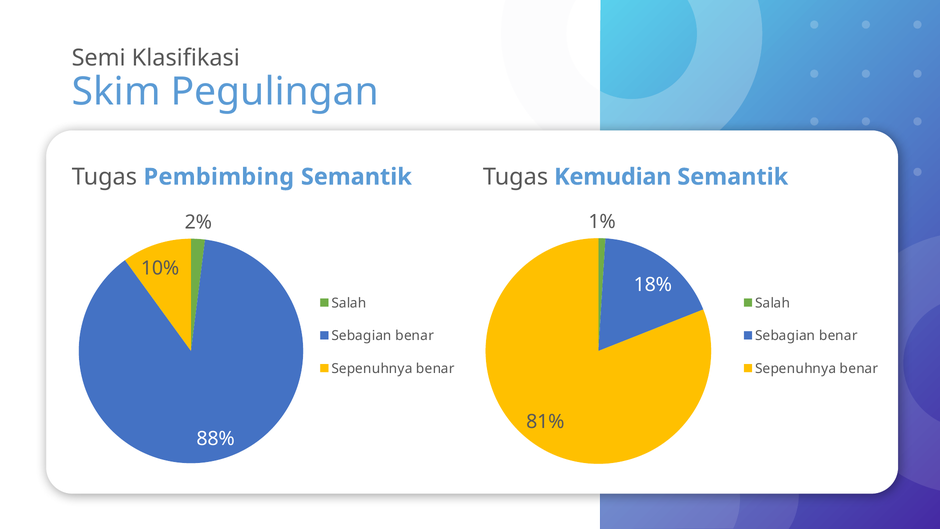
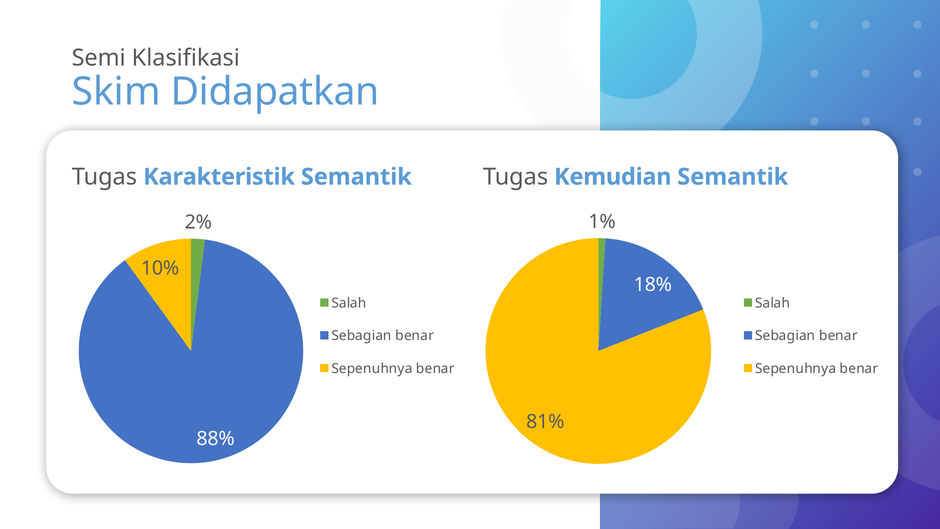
Pegulingan: Pegulingan -> Didapatkan (275, 92)
Pembimbing: Pembimbing -> Karakteristik (219, 177)
